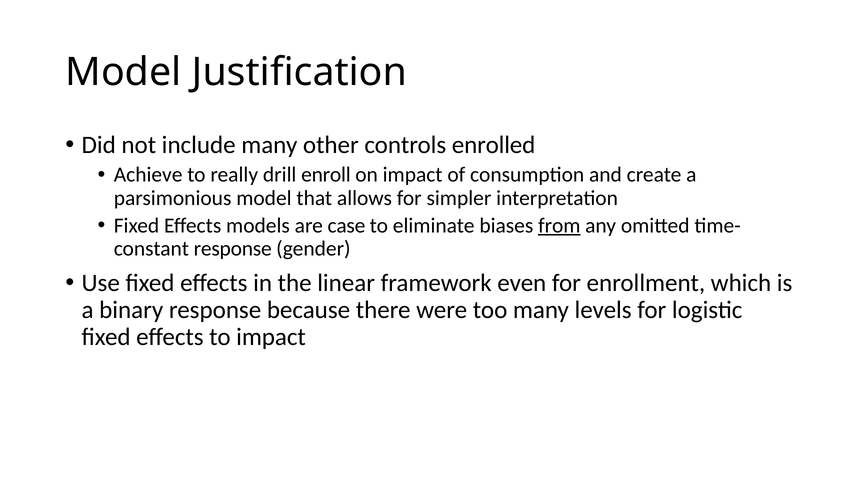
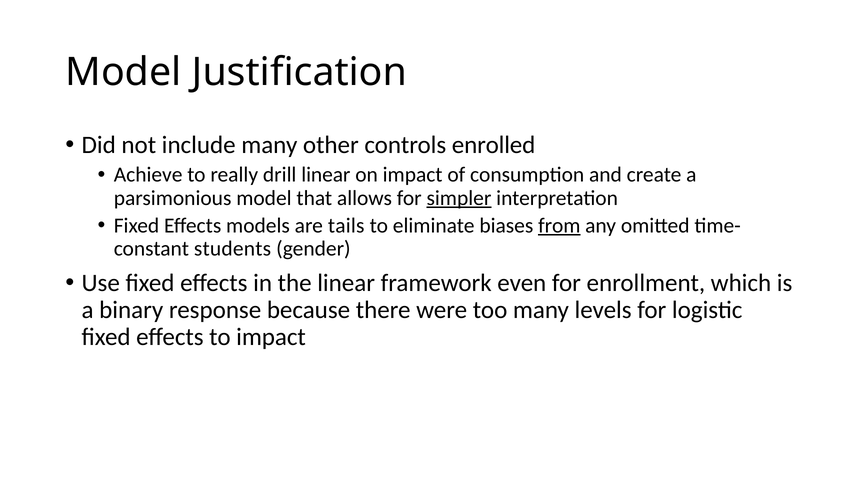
drill enroll: enroll -> linear (326, 175)
simpler underline: none -> present (459, 198)
case: case -> tails (346, 226)
response: response -> students (232, 249)
